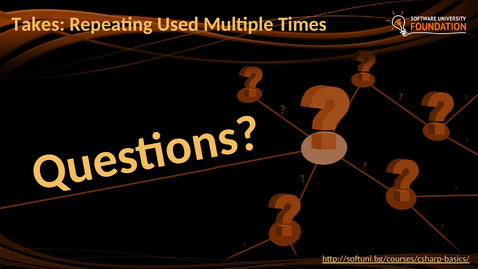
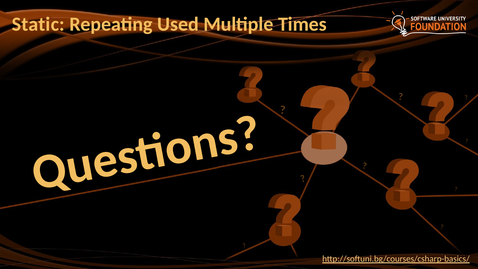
Takes: Takes -> Static (38, 24)
